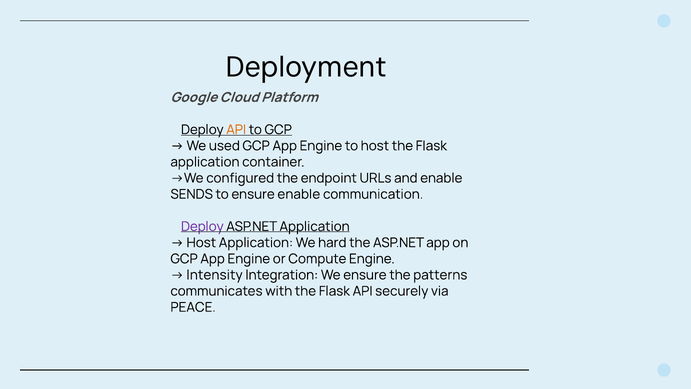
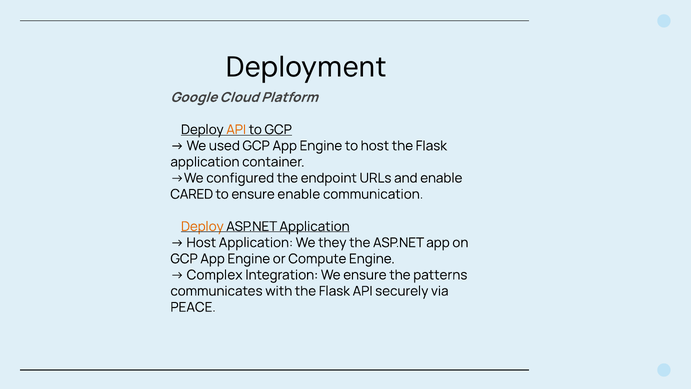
SENDS: SENDS -> CARED (192, 194)
Deploy colour: purple -> orange (202, 226)
hard: hard -> they (332, 243)
Intensity: Intensity -> Complex (215, 275)
